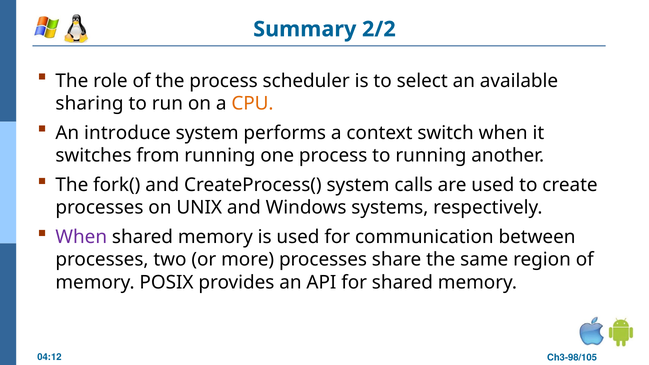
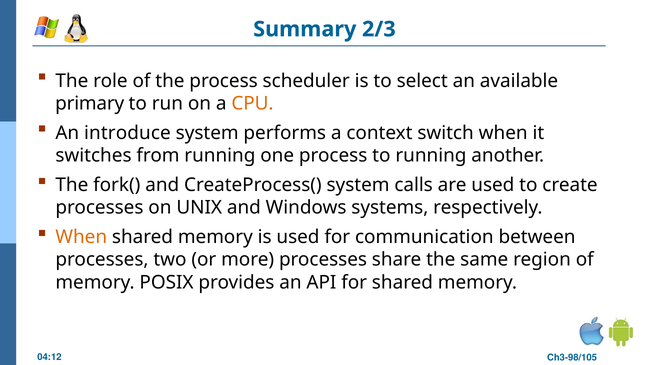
2/2: 2/2 -> 2/3 (379, 29)
sharing: sharing -> primary (90, 103)
When colour: purple -> orange (81, 237)
